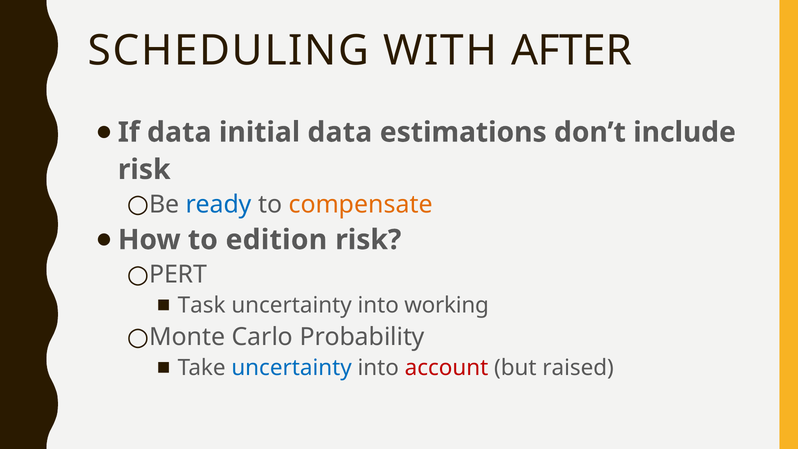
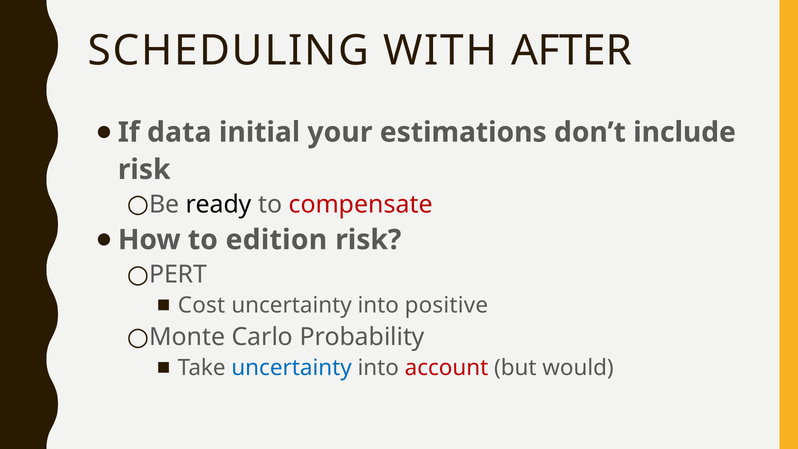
initial data: data -> your (340, 132)
ready colour: blue -> black (219, 204)
compensate colour: orange -> red (361, 204)
Task: Task -> Cost (202, 305)
working: working -> positive (446, 305)
raised: raised -> would (578, 368)
